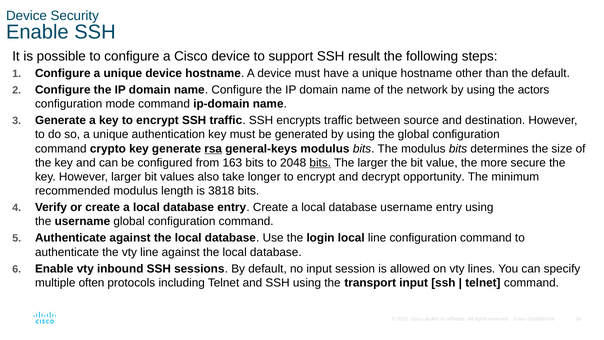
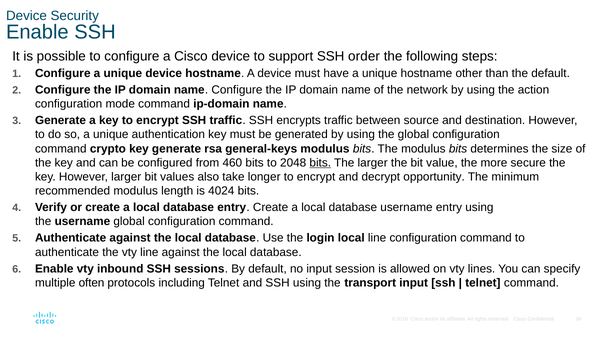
result: result -> order (364, 56)
actors: actors -> action (533, 90)
rsa underline: present -> none (213, 149)
163: 163 -> 460 (232, 163)
3818: 3818 -> 4024 (221, 191)
